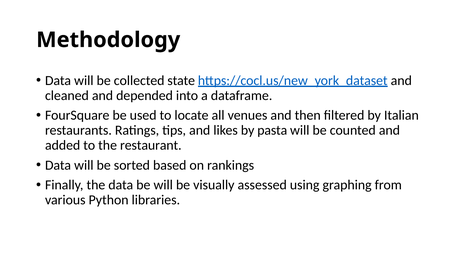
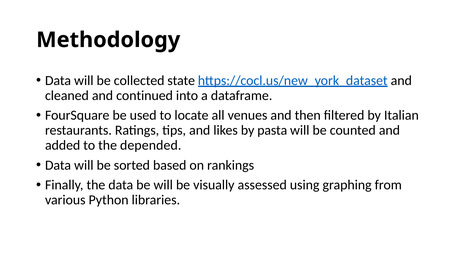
depended: depended -> continued (145, 95)
restaurant: restaurant -> depended (151, 145)
